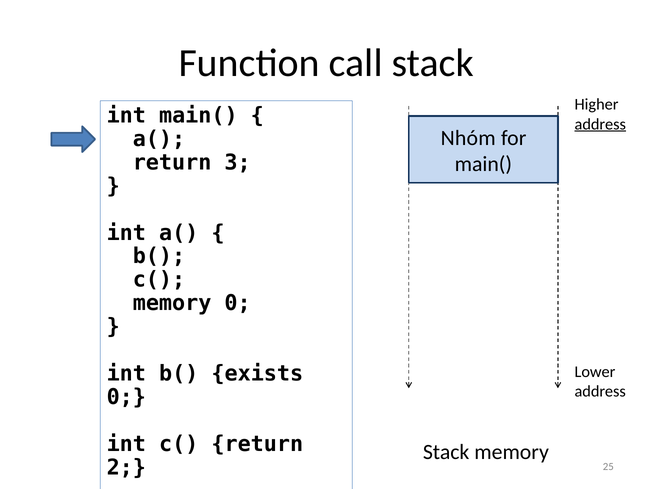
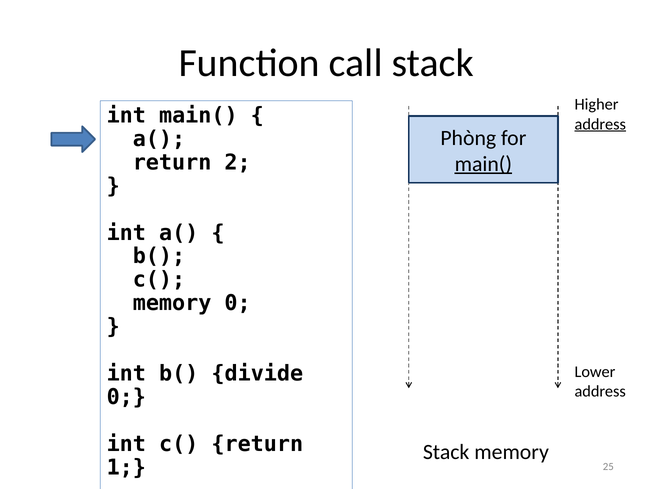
Nhóm: Nhóm -> Phòng (468, 138)
3: 3 -> 2 (238, 163)
main( underline: none -> present (483, 164)
exists: exists -> divide (257, 374)
2: 2 -> 1 (126, 468)
